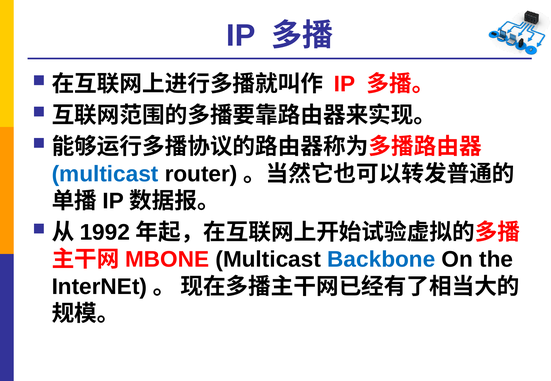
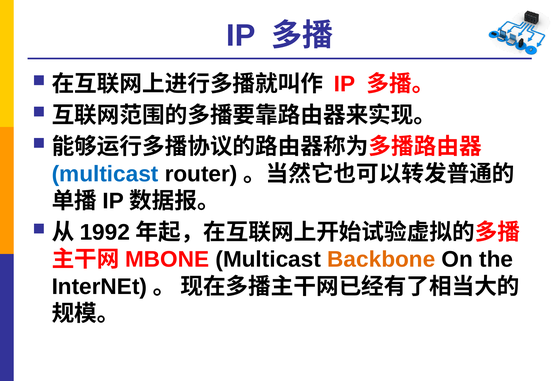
Backbone colour: blue -> orange (381, 260)
